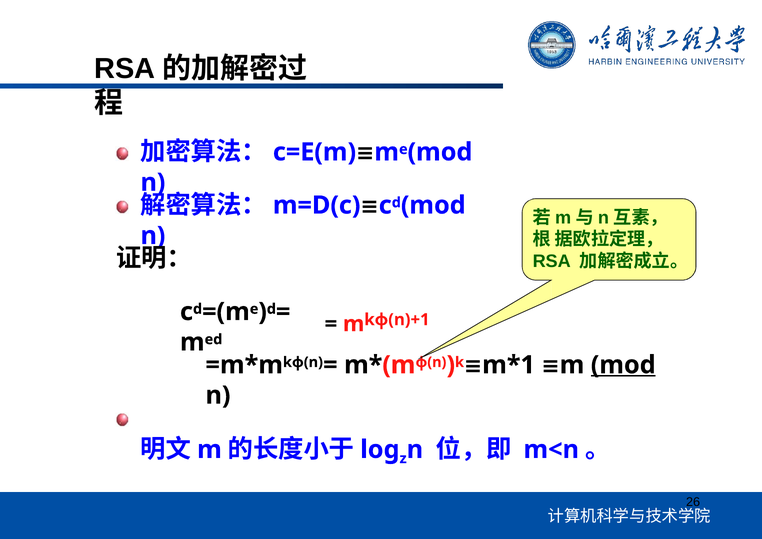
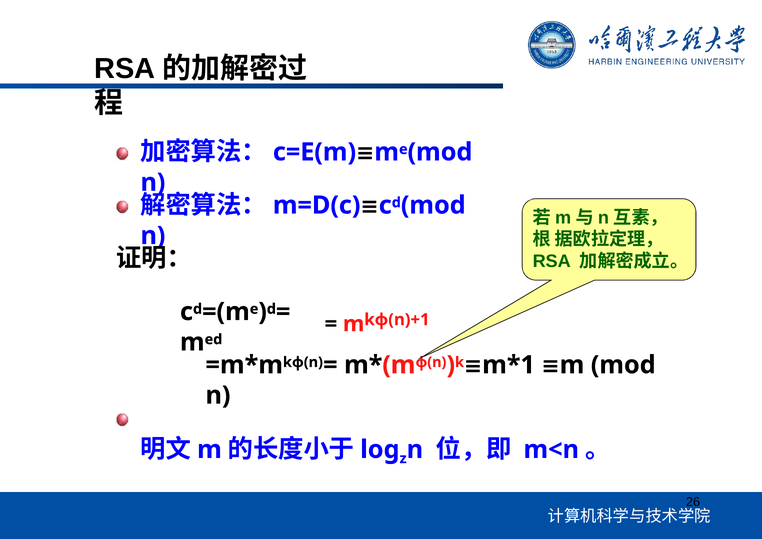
mod underline: present -> none (623, 365)
